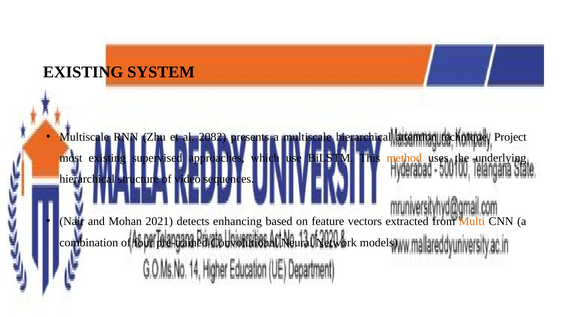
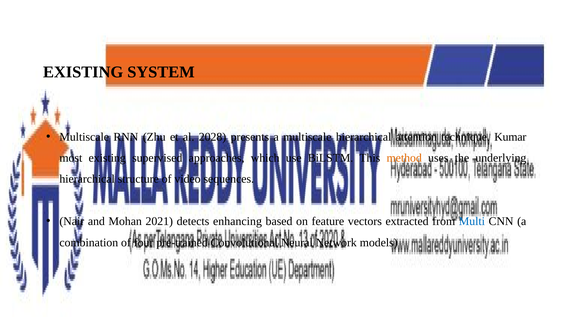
2082: 2082 -> 2028 (212, 137)
Project: Project -> Kumar (510, 137)
Multi colour: orange -> blue (472, 221)
